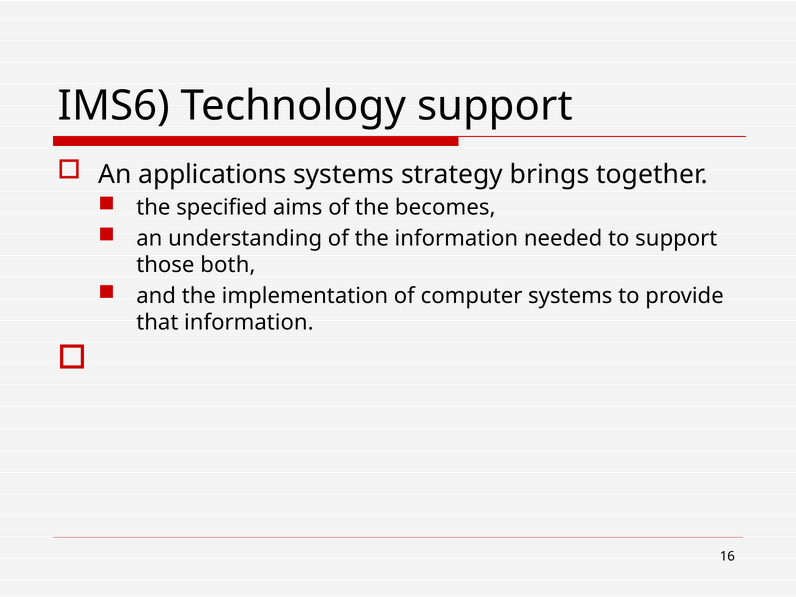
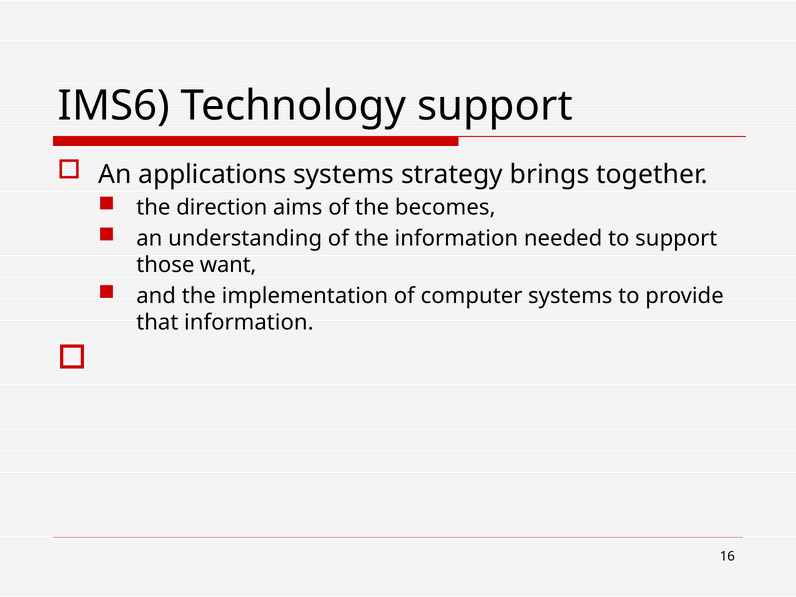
specified: specified -> direction (222, 208)
both: both -> want (228, 265)
